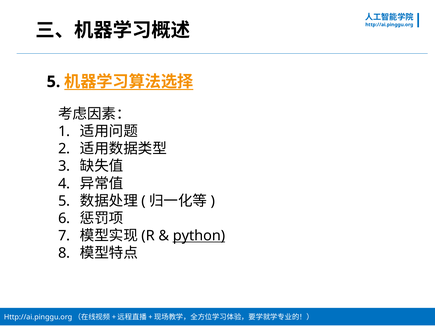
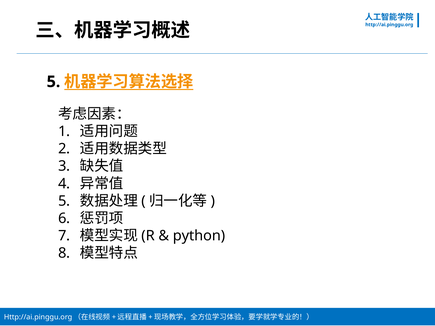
python underline: present -> none (199, 236)
